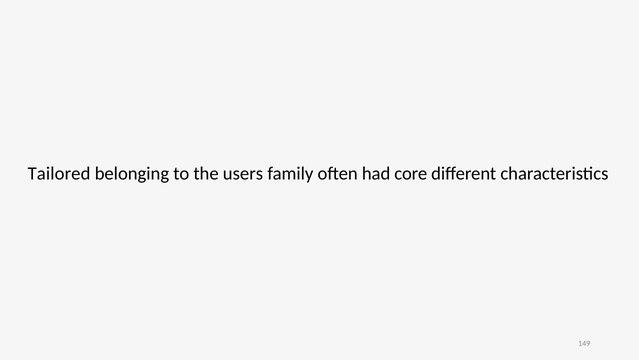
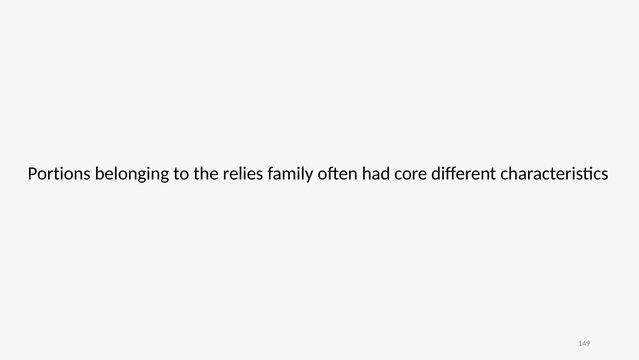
Tailored: Tailored -> Portions (59, 173)
users: users -> relies (243, 173)
